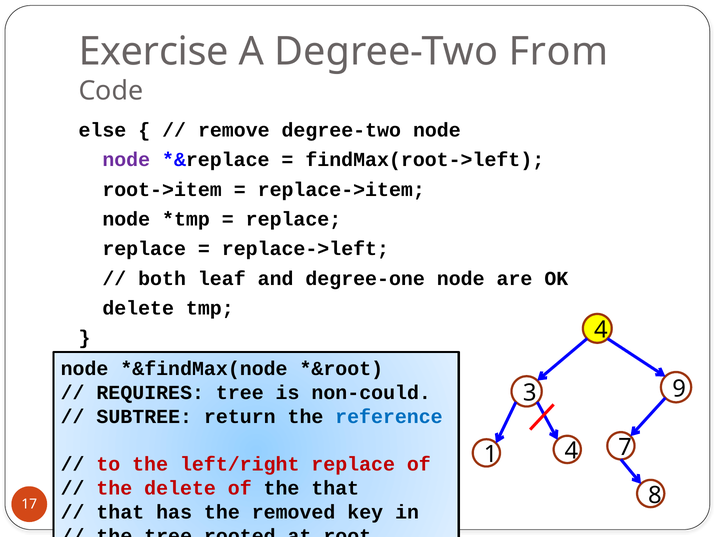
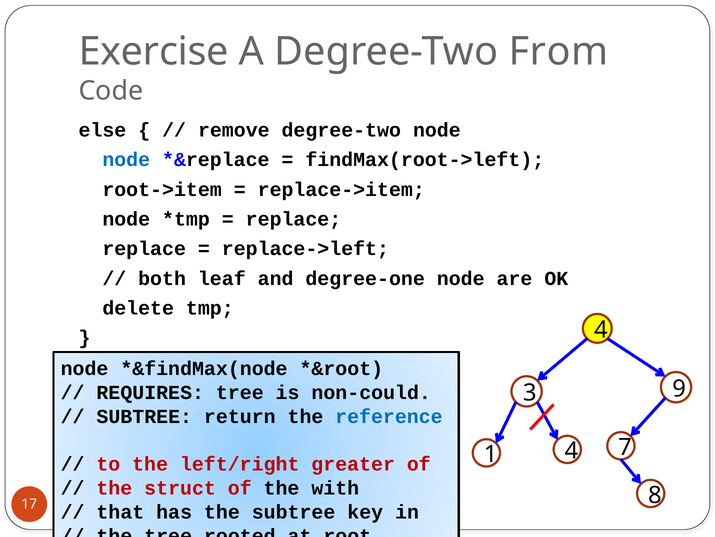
node colour: purple -> blue (126, 160)
left/right replace: replace -> greater (353, 464)
the delete: delete -> struct (180, 488)
the that: that -> with (335, 488)
the removed: removed -> subtree (294, 511)
